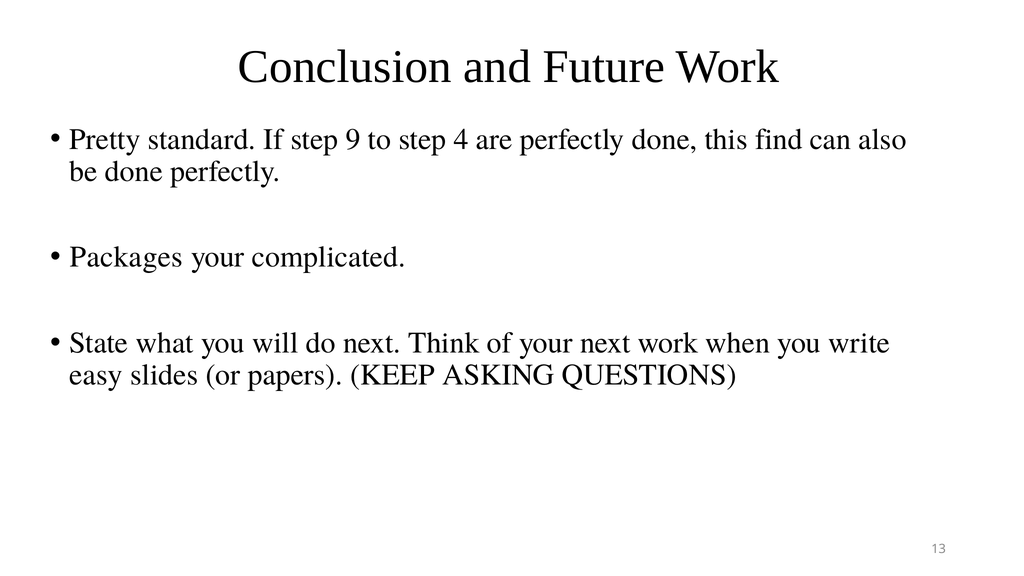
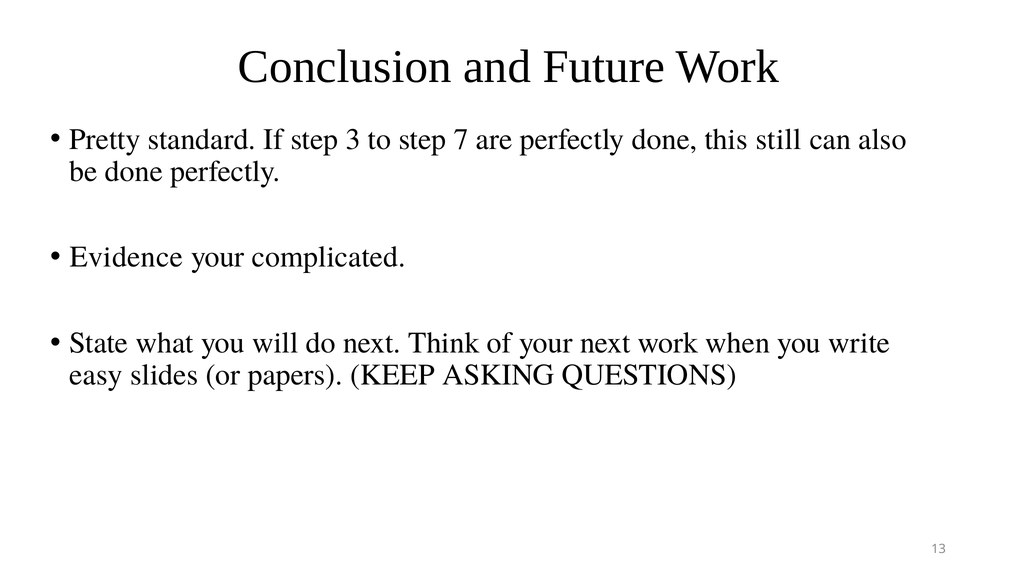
9: 9 -> 3 (353, 139)
4: 4 -> 7 (461, 139)
find: find -> still (779, 139)
Packages: Packages -> Evidence (126, 257)
